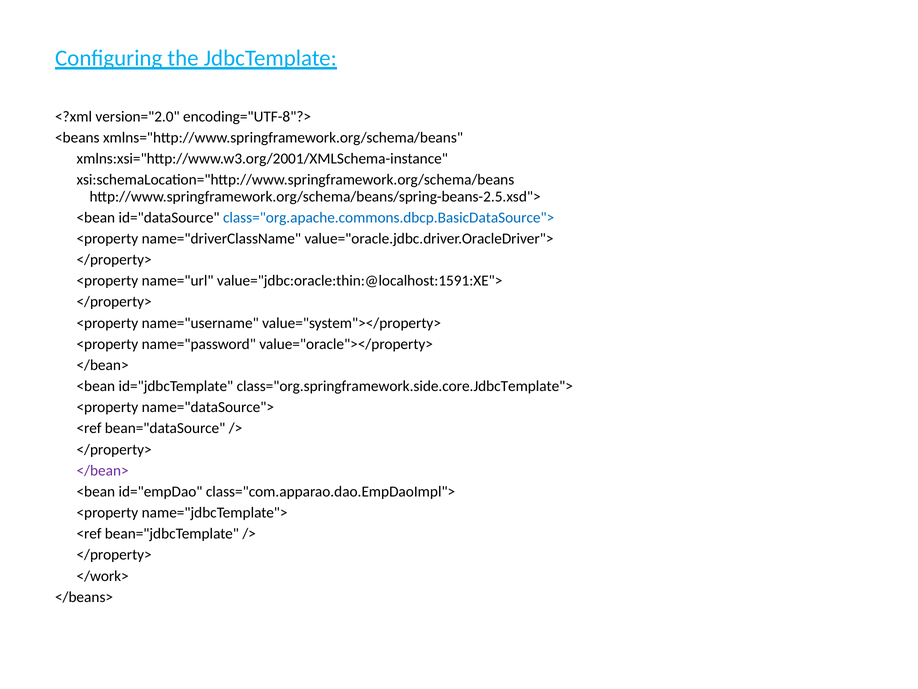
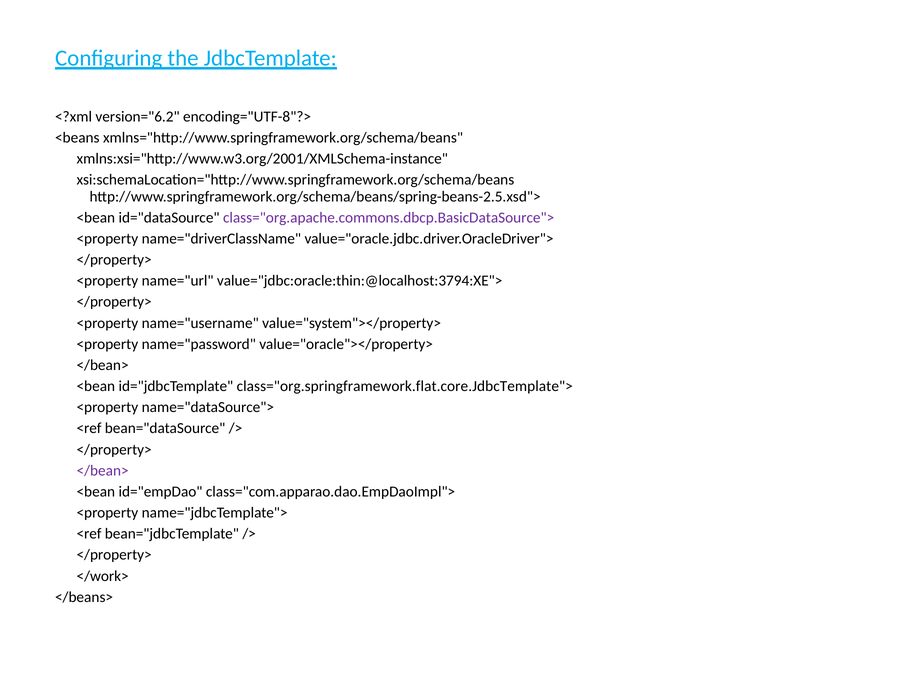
version="2.0: version="2.0 -> version="6.2 (138, 117)
class="org.apache.commons.dbcp.BasicDataSource"> colour: blue -> purple (389, 217)
value="jdbc:oracle:thin:@localhost:1591:XE">: value="jdbc:oracle:thin:@localhost:1591:XE"> -> value="jdbc:oracle:thin:@localhost:3794:XE"> (360, 281)
class="org.springframework.side.core.JdbcTemplate">: class="org.springframework.side.core.JdbcTemplate"> -> class="org.springframework.flat.core.JdbcTemplate"> (405, 386)
